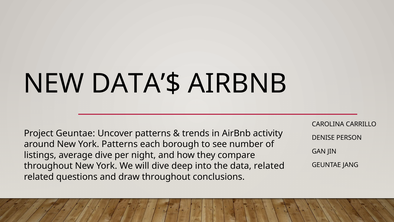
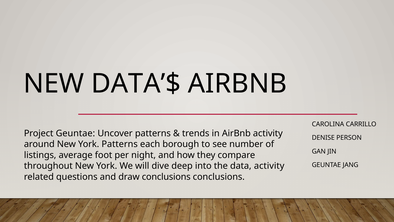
average dive: dive -> foot (104, 155)
data related: related -> activity (269, 166)
draw throughout: throughout -> conclusions (166, 176)
